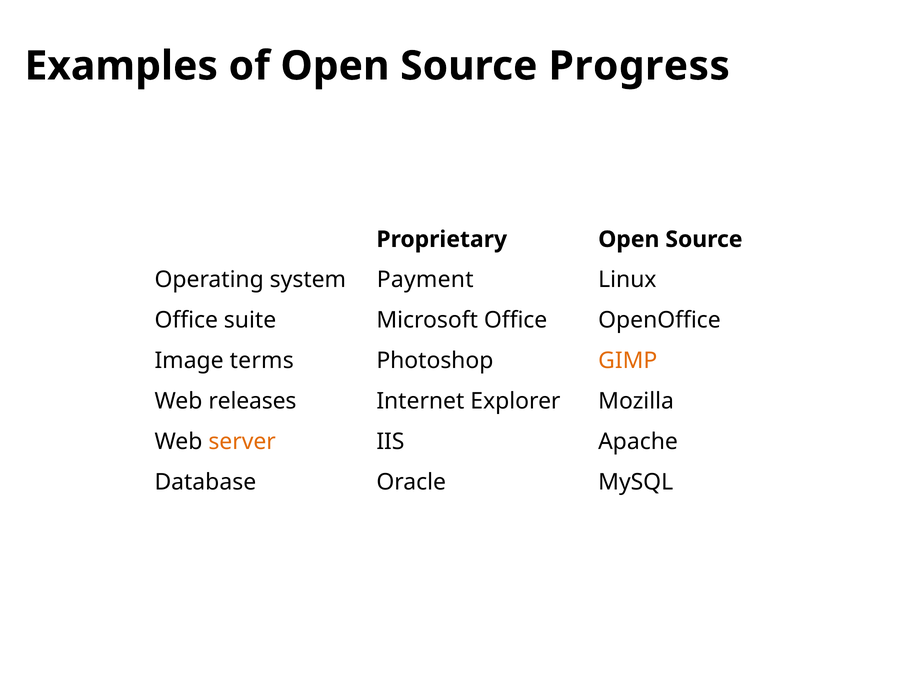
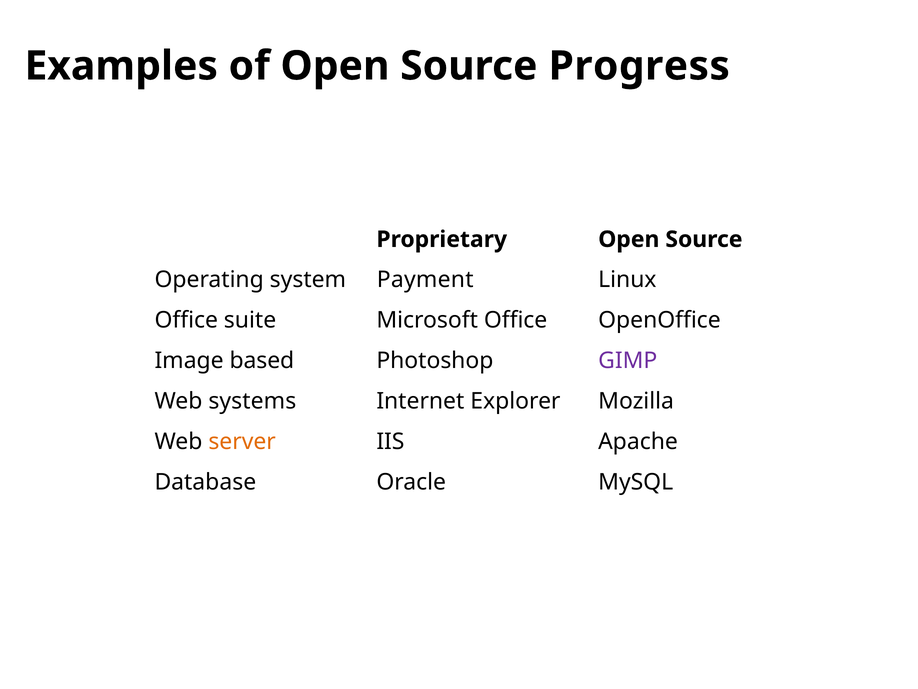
terms: terms -> based (262, 361)
GIMP colour: orange -> purple (628, 361)
releases: releases -> systems (252, 401)
